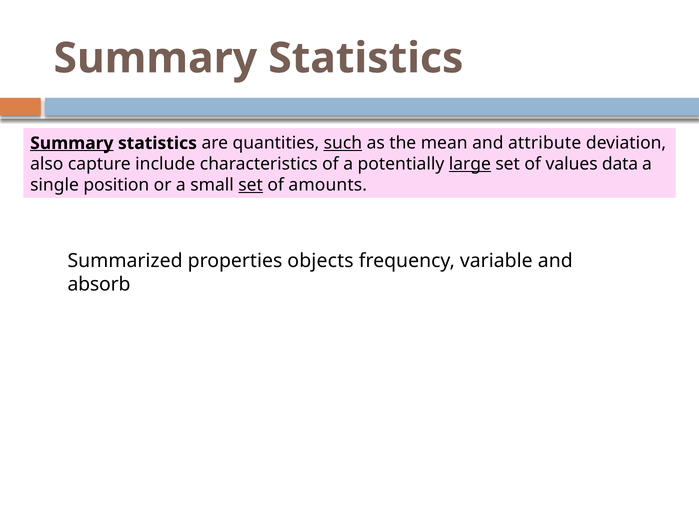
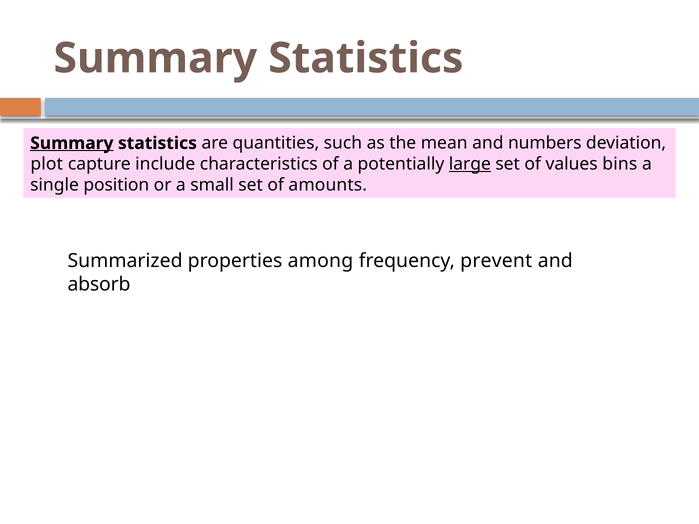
such underline: present -> none (343, 143)
attribute: attribute -> numbers (545, 143)
also: also -> plot (47, 164)
data: data -> bins (620, 164)
set underline: present -> none (251, 185)
objects: objects -> among (320, 261)
variable: variable -> prevent (496, 261)
